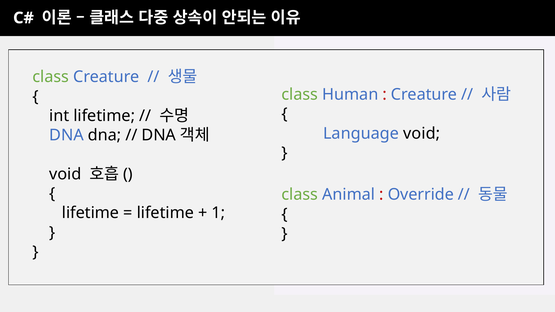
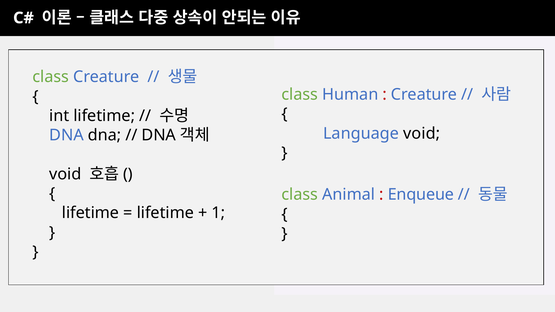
Override: Override -> Enqueue (421, 195)
